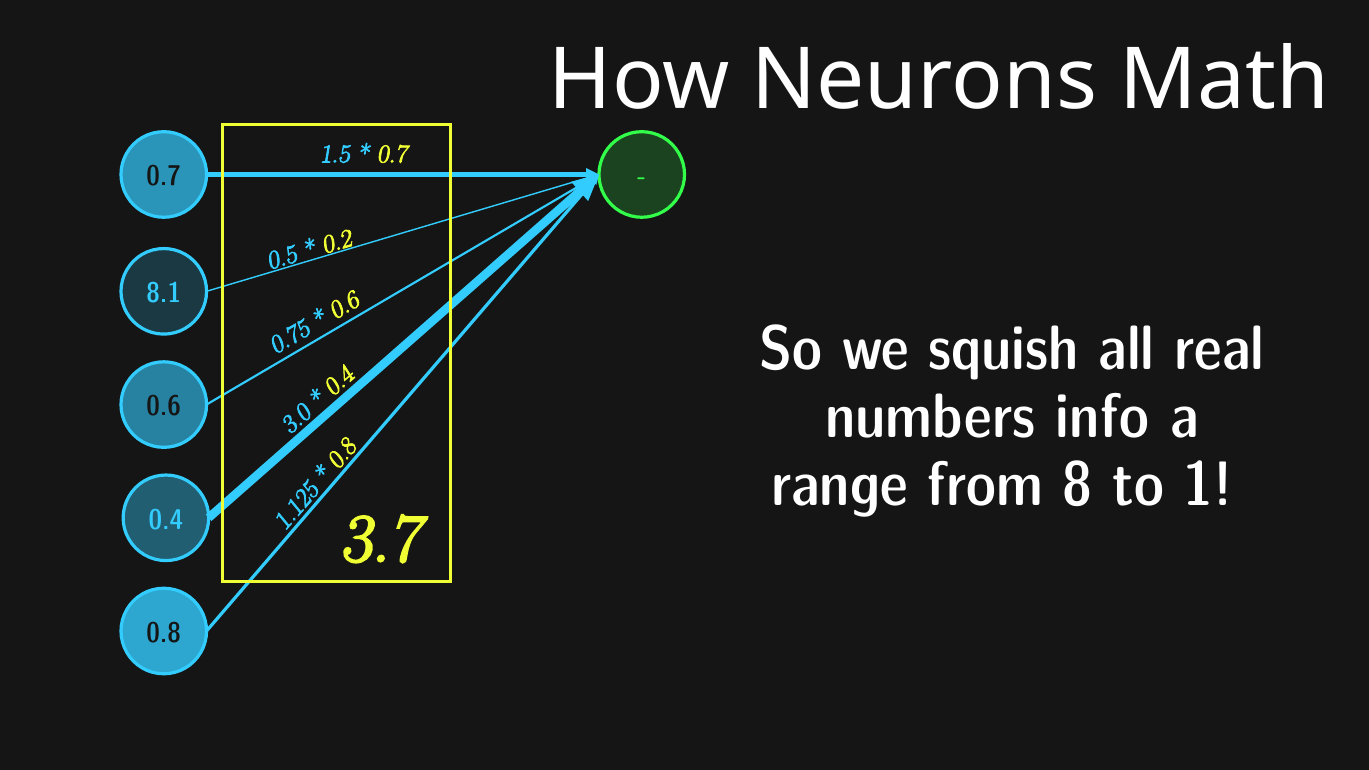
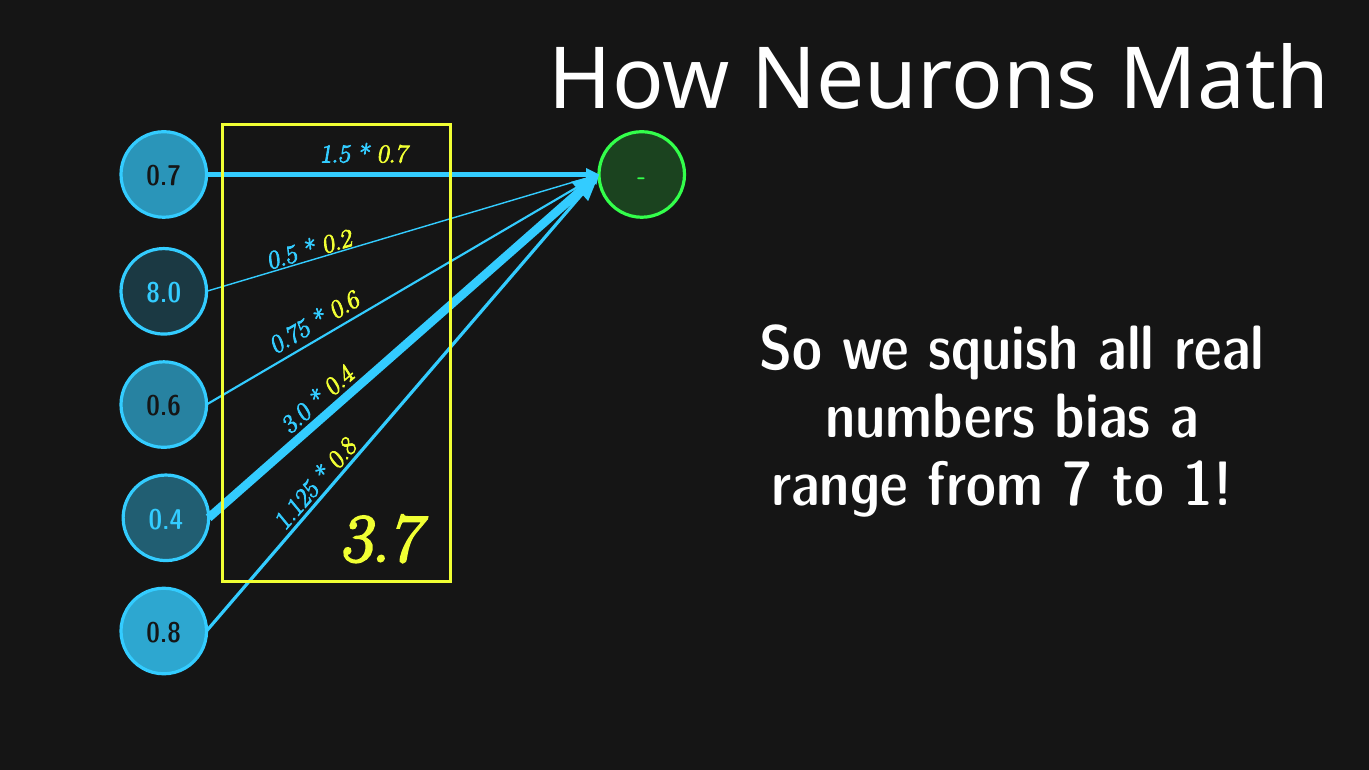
8.1: 8.1 -> 8.0 (164, 293)
info: info -> bias (1103, 417)
from 8: 8 -> 7 (1078, 485)
